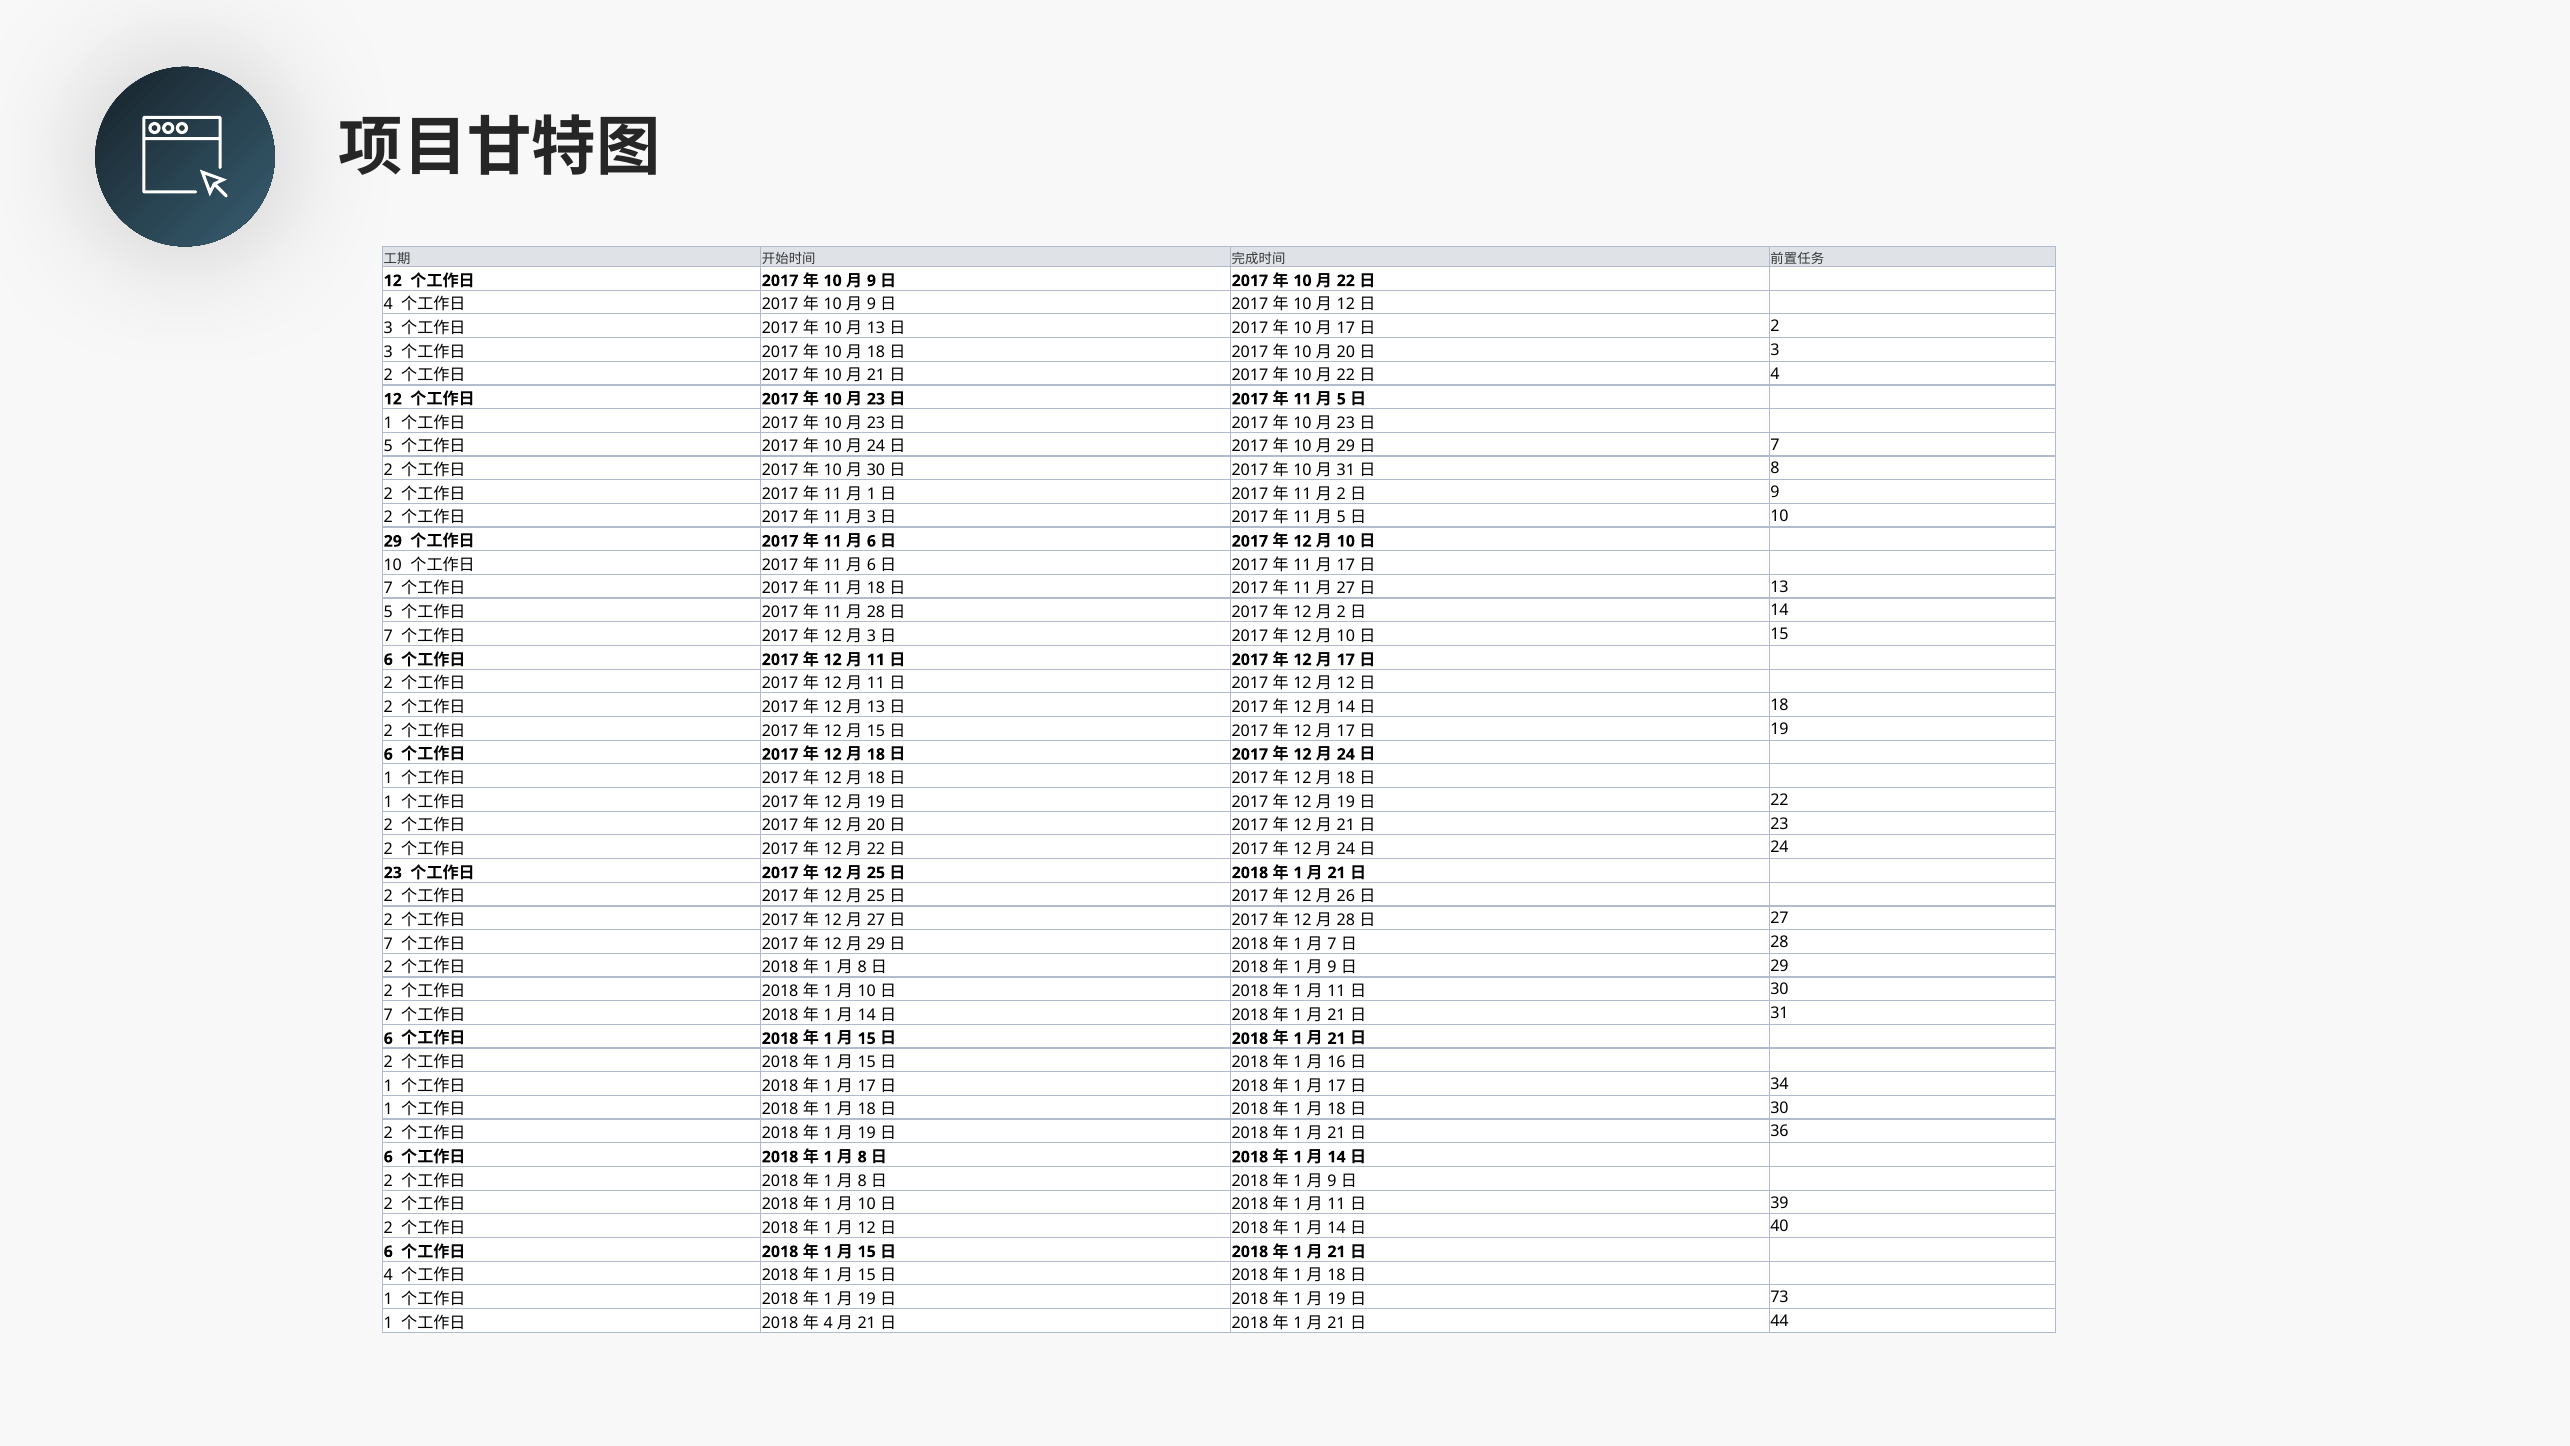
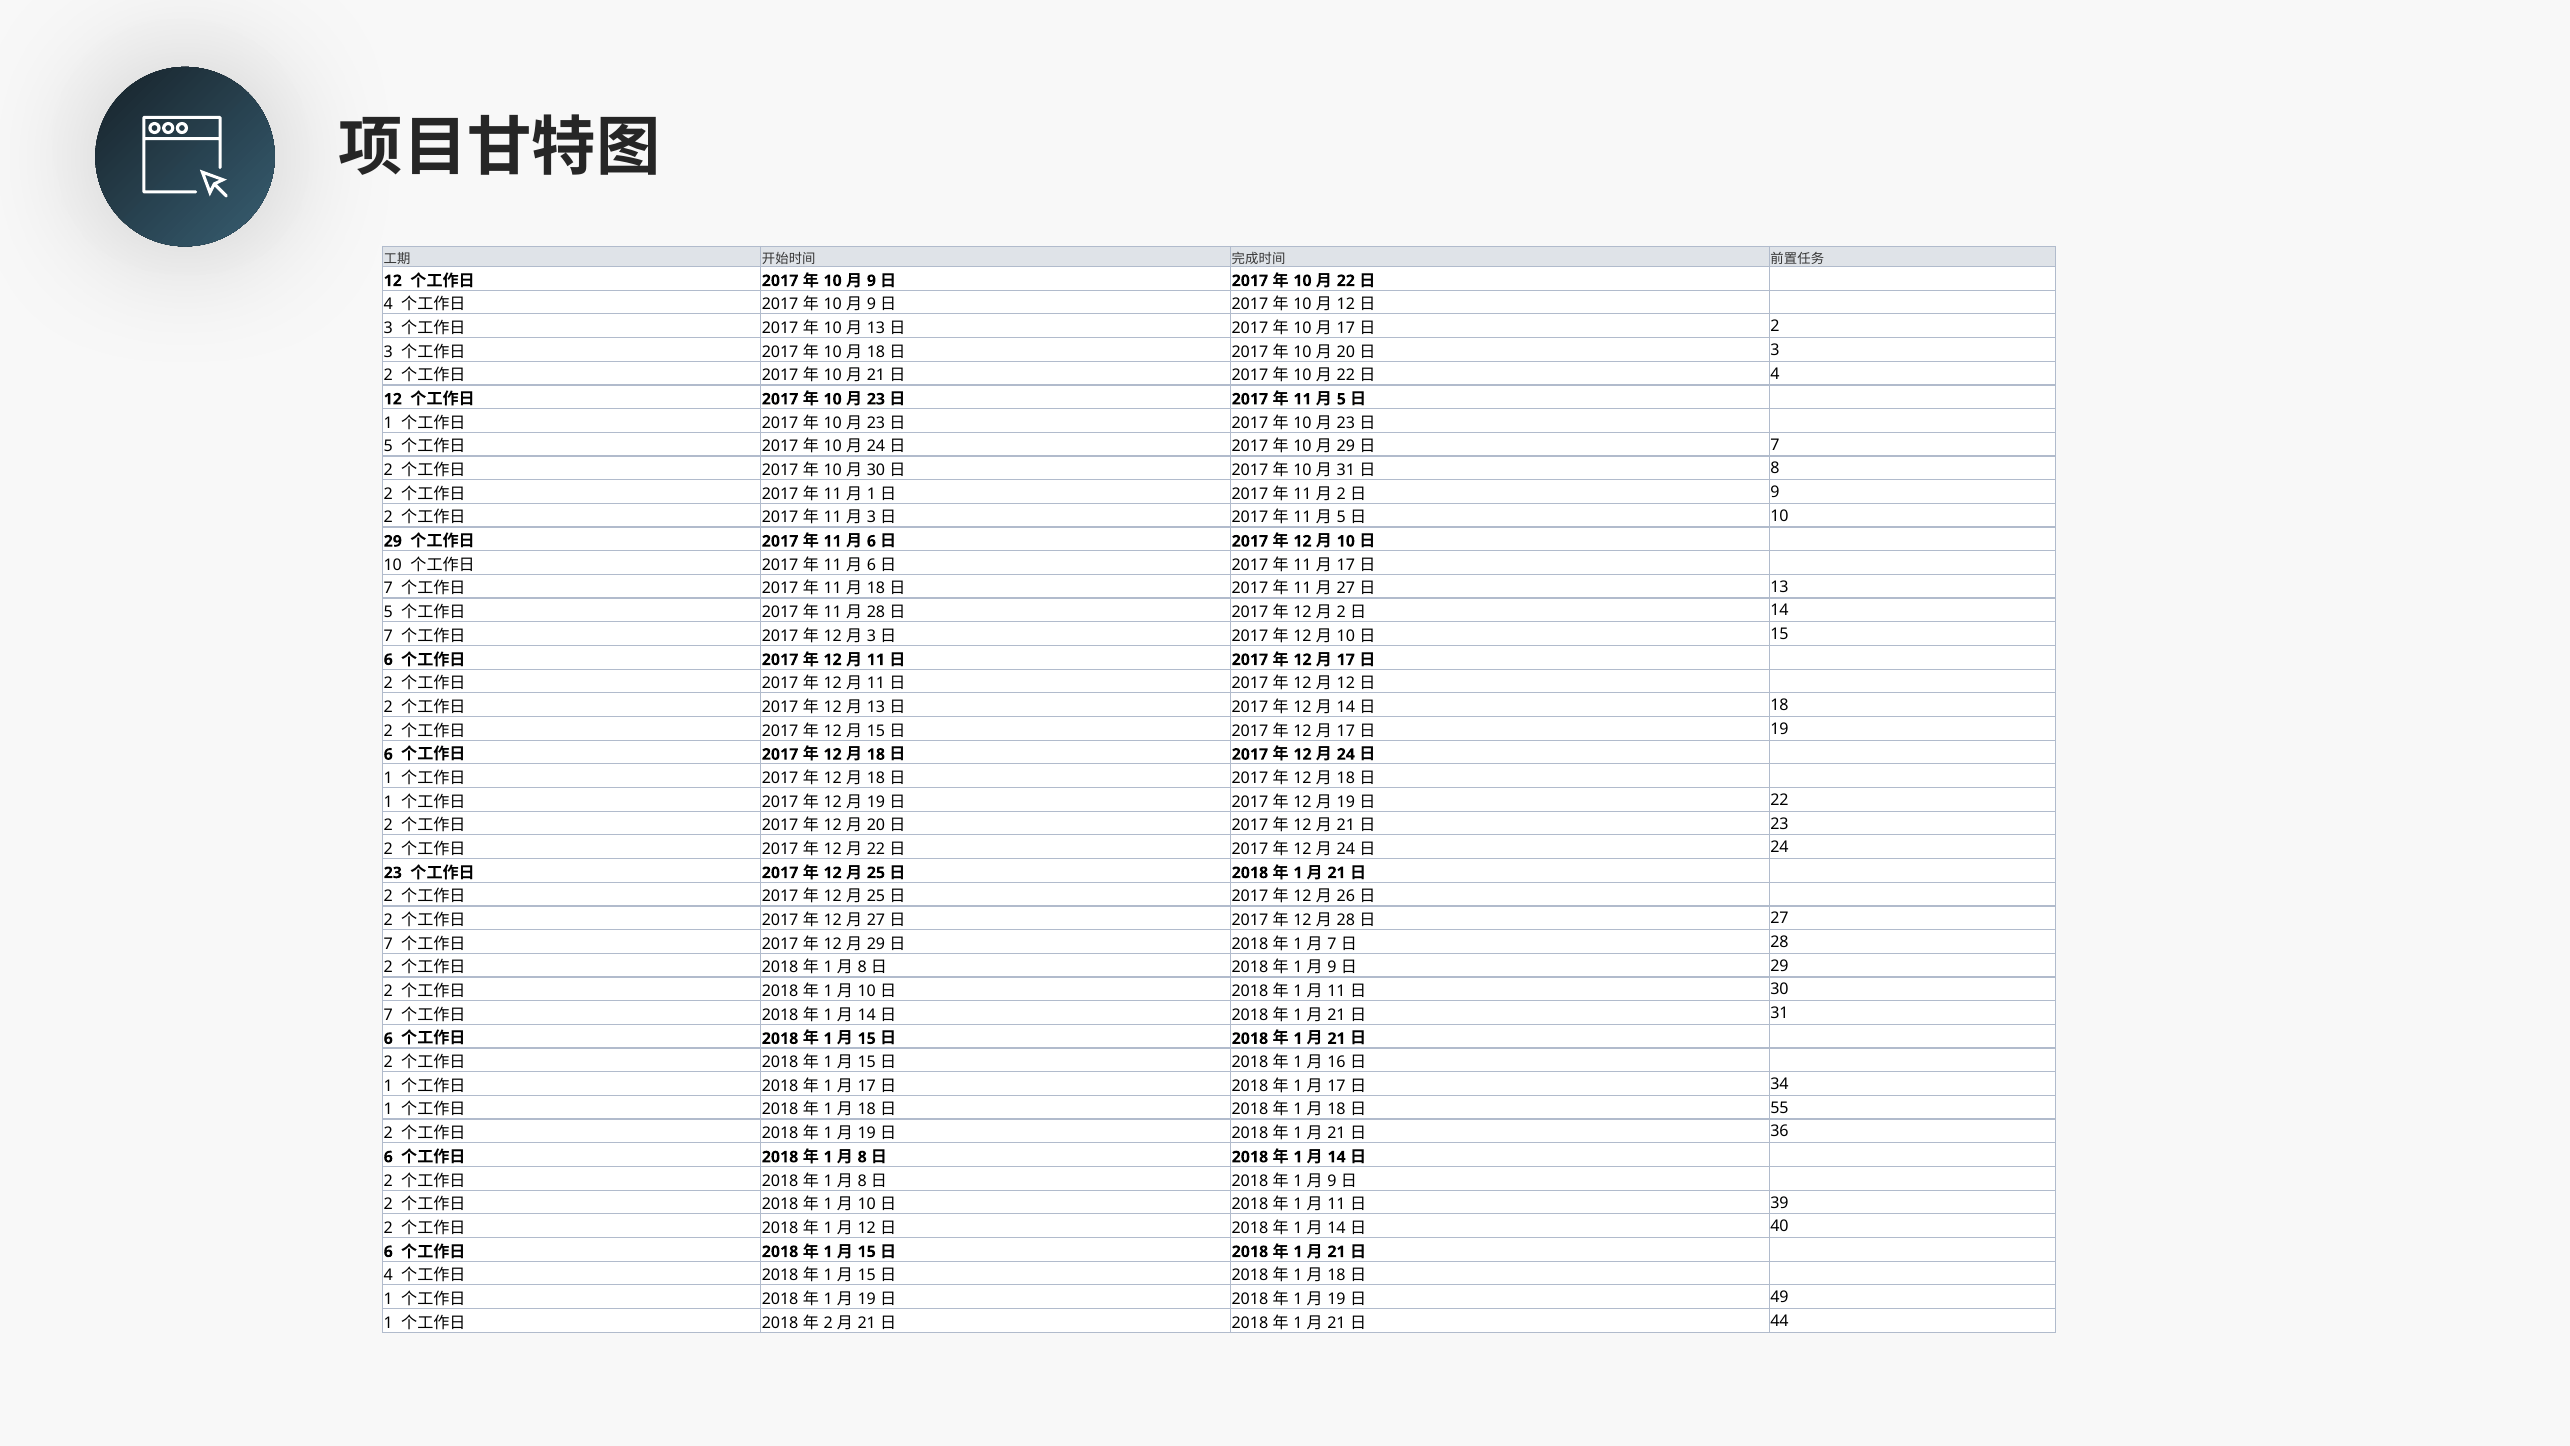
30: 30 -> 55 (1779, 1108)
73: 73 -> 49 (1779, 1297)
4: 4 -> 2 (828, 1322)
